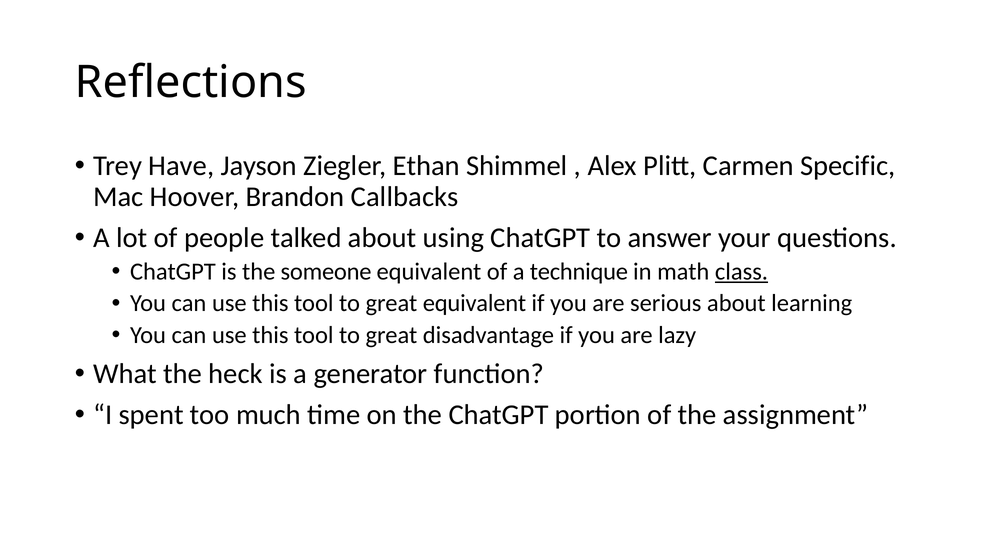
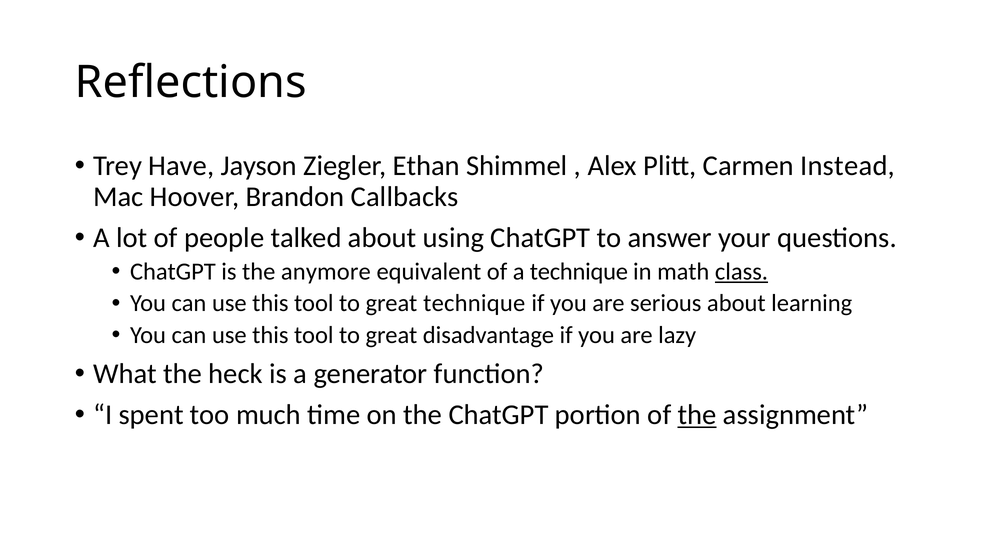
Specific: Specific -> Instead (848, 166)
someone: someone -> anymore (326, 272)
great equivalent: equivalent -> technique (474, 304)
the underline: none -> present (697, 415)
